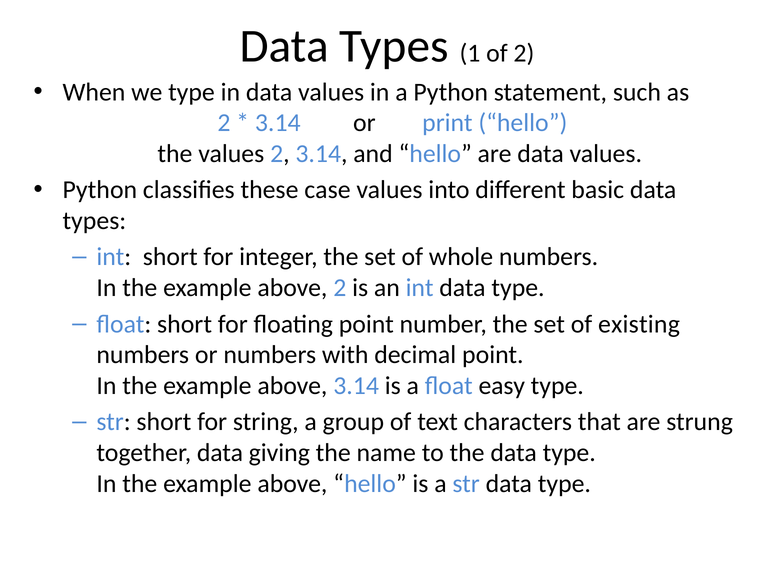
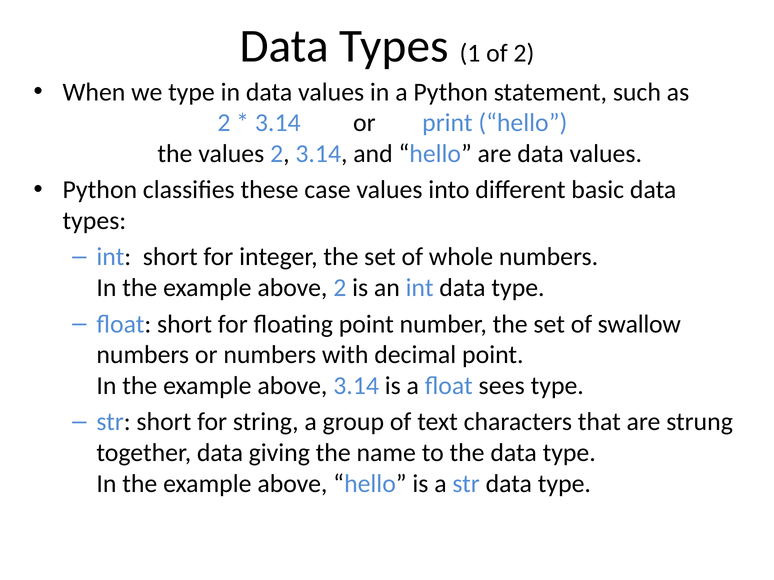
existing: existing -> swallow (639, 324)
easy: easy -> sees (502, 386)
